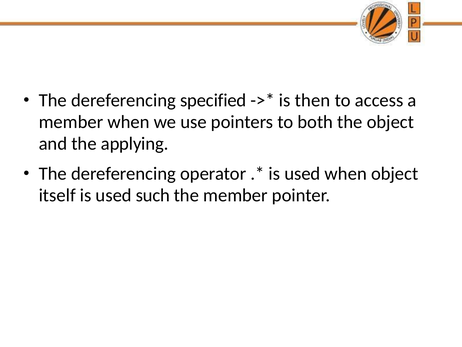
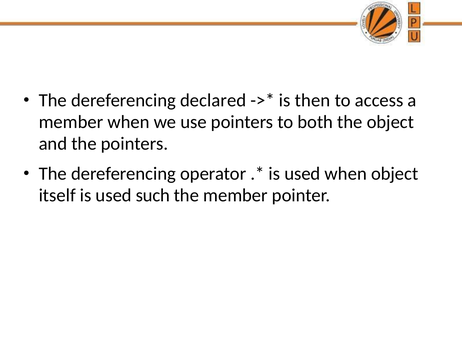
specified: specified -> declared (213, 100)
the applying: applying -> pointers (135, 144)
